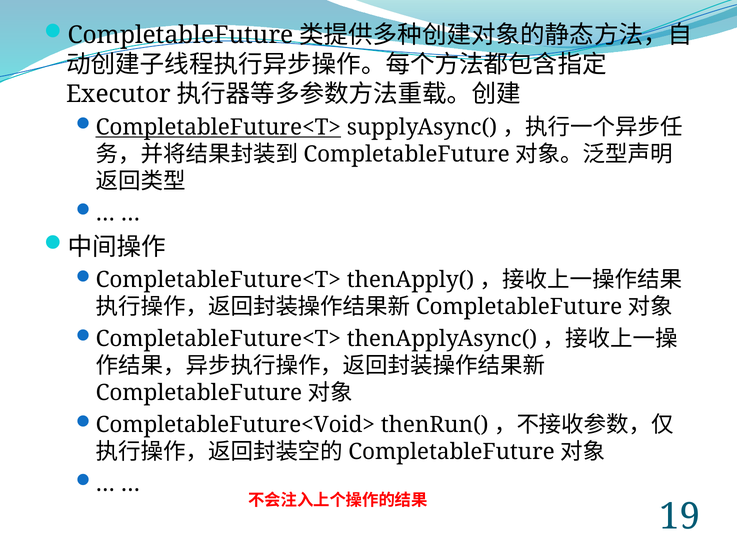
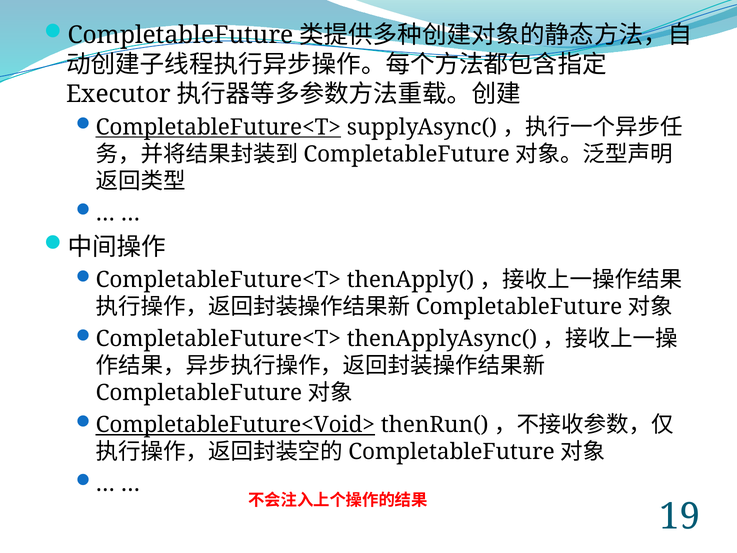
CompletableFuture<Void> underline: none -> present (235, 425)
